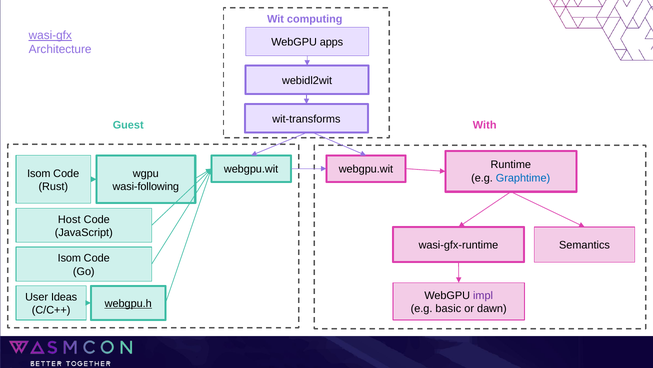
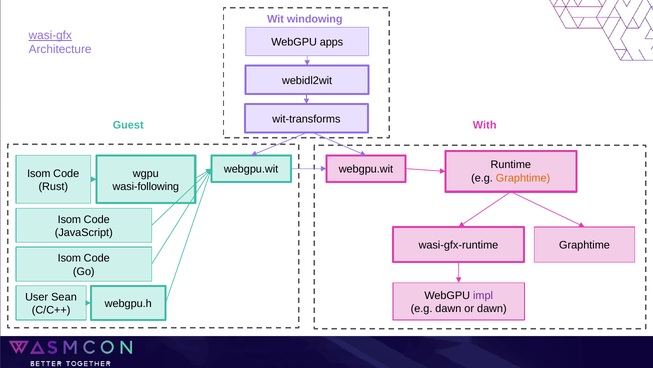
computing: computing -> windowing (315, 19)
Graphtime colour: blue -> orange (523, 178)
Host: Host -> Isom (69, 219)
wasi-gfx-runtime Semantics: Semantics -> Graphtime (584, 245)
Ideas: Ideas -> Sean (64, 297)
webgpu.h underline: present -> none (128, 303)
e.g basic: basic -> dawn (448, 308)
